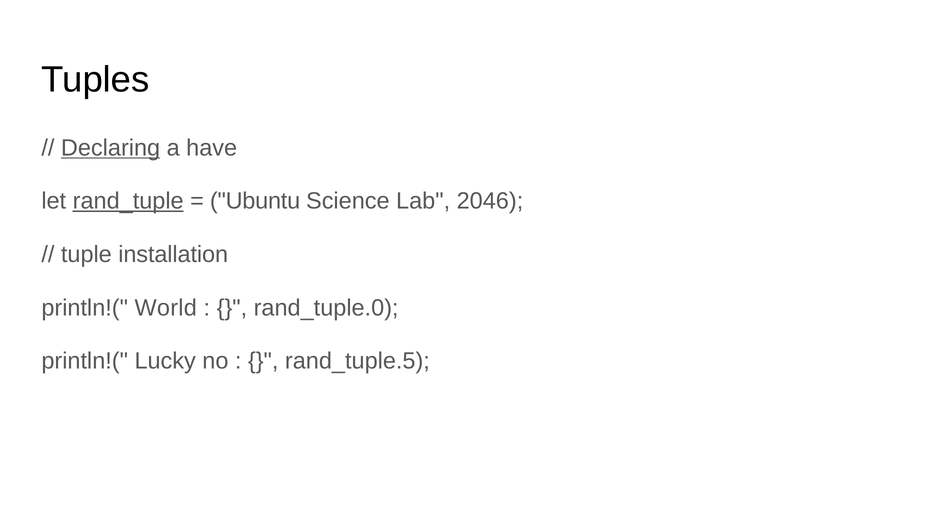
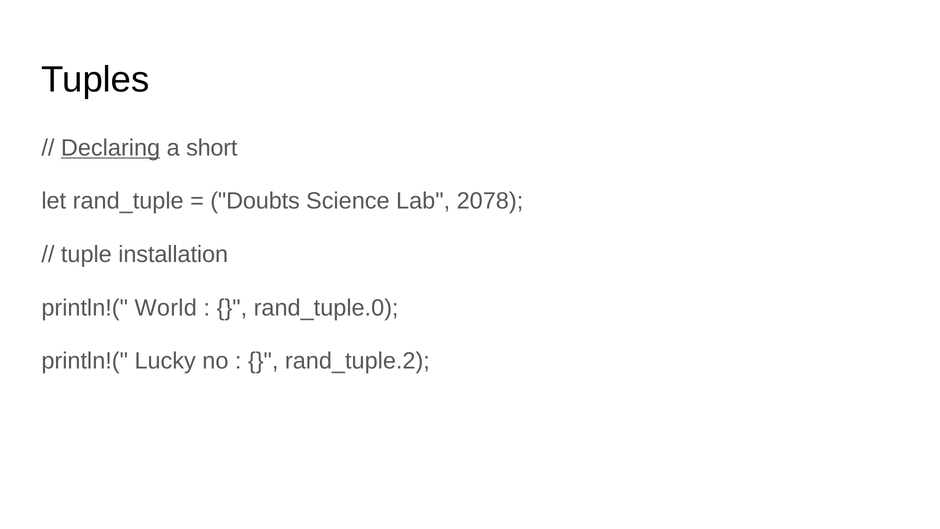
have: have -> short (212, 148)
rand_tuple underline: present -> none (128, 201)
Ubuntu: Ubuntu -> Doubts (255, 201)
2046: 2046 -> 2078 (490, 201)
rand_tuple.5: rand_tuple.5 -> rand_tuple.2 (357, 361)
